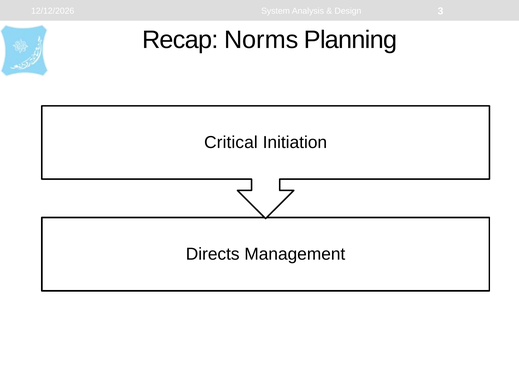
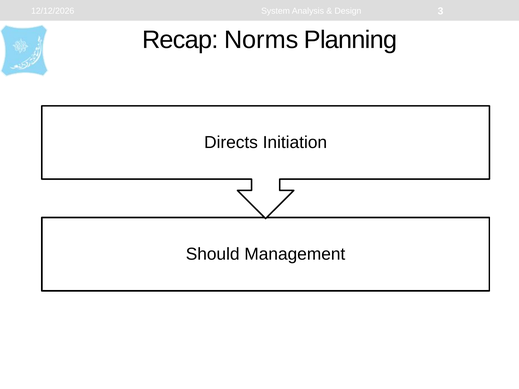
Critical: Critical -> Directs (231, 142)
Directs: Directs -> Should (213, 254)
